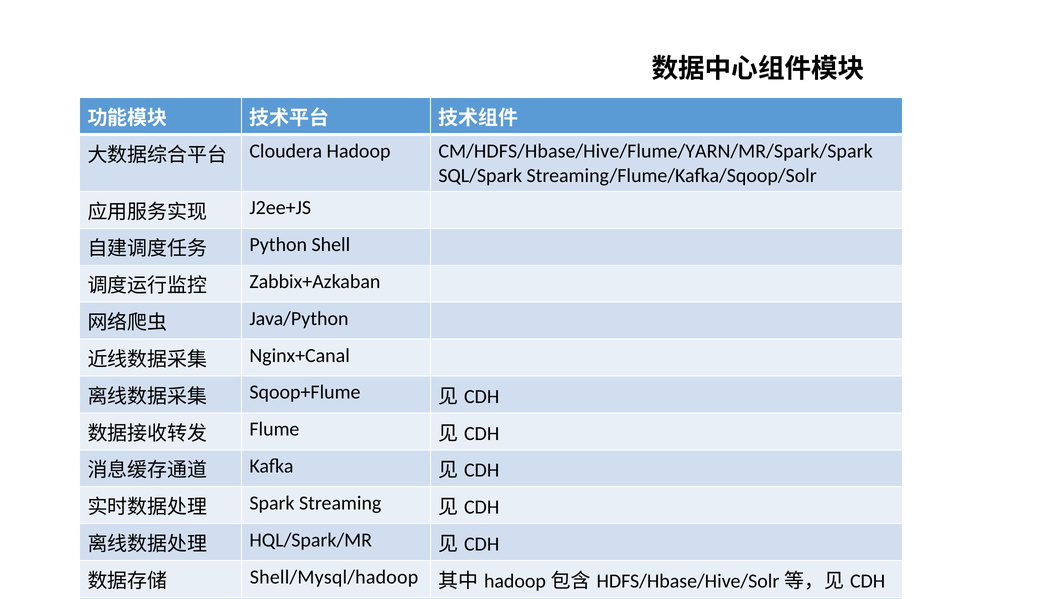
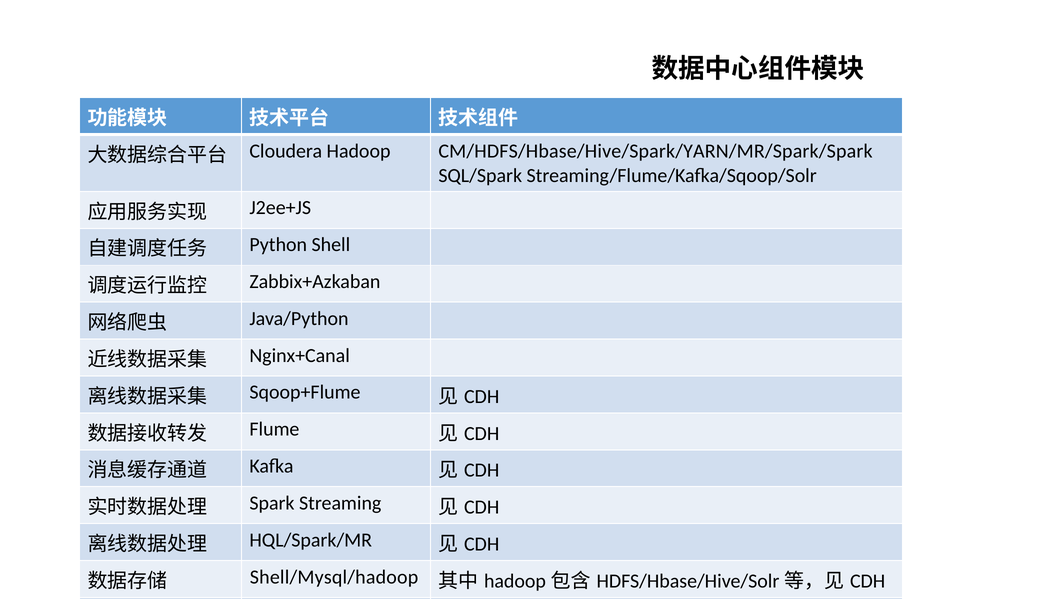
CM/HDFS/Hbase/Hive/Flume/YARN/MR/Spark/Spark: CM/HDFS/Hbase/Hive/Flume/YARN/MR/Spark/Spark -> CM/HDFS/Hbase/Hive/Spark/YARN/MR/Spark/Spark (655, 151)
